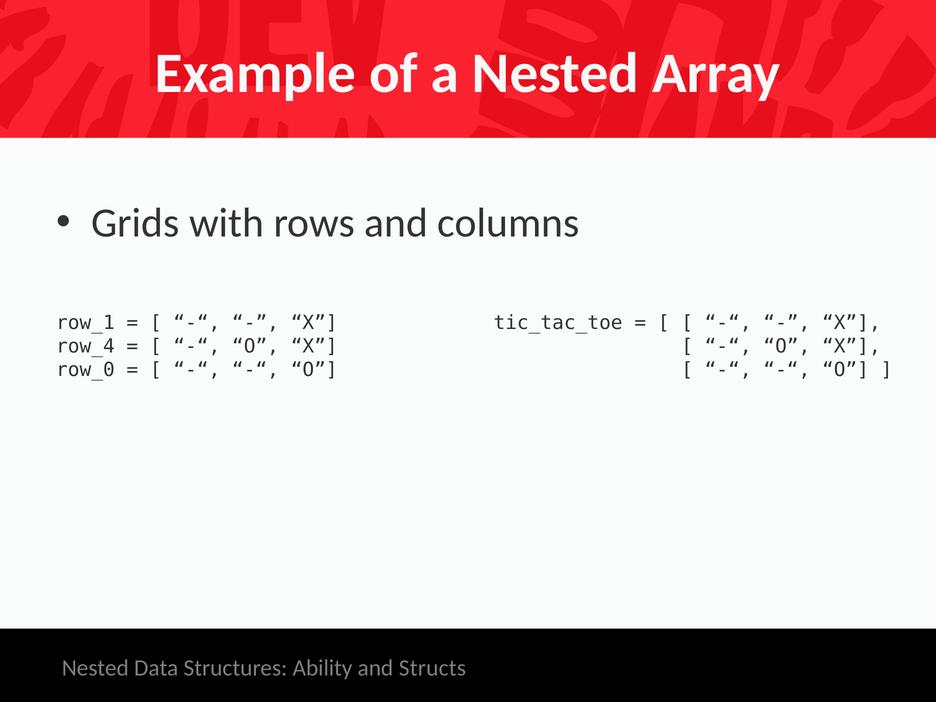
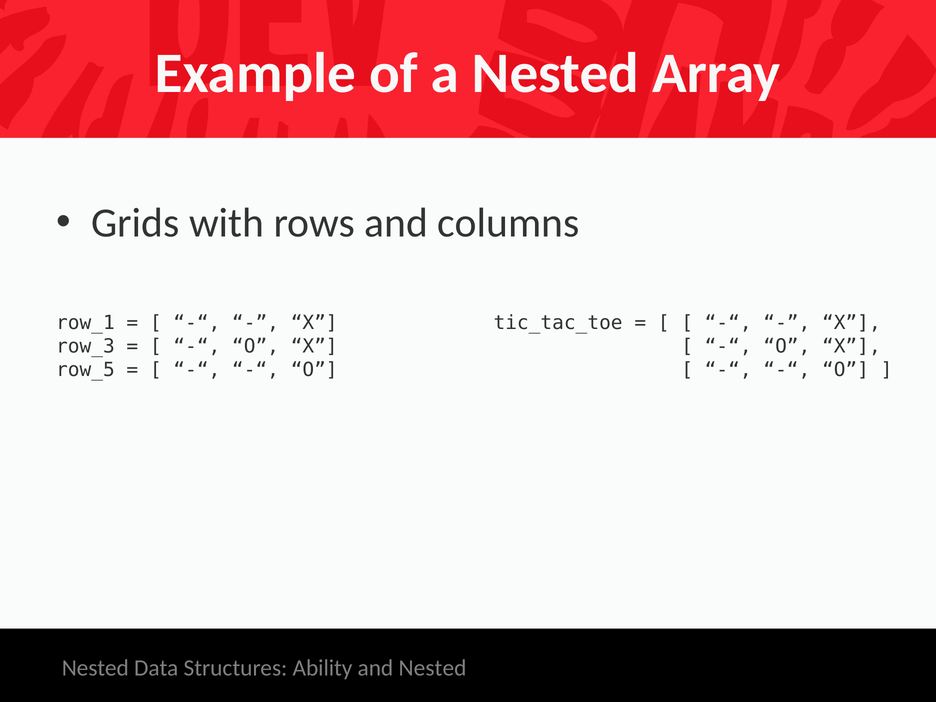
row_4: row_4 -> row_3 (85, 346)
row_0: row_0 -> row_5 (85, 370)
and Structs: Structs -> Nested (433, 668)
